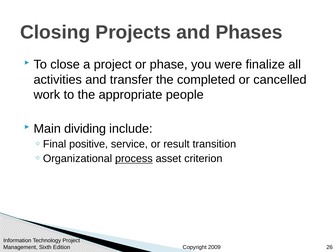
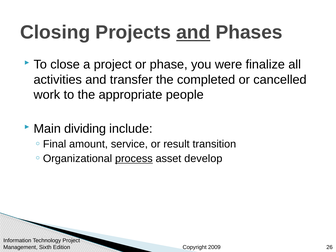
and underline: none -> present (193, 32)
positive: positive -> amount (89, 144)
criterion: criterion -> develop (203, 159)
